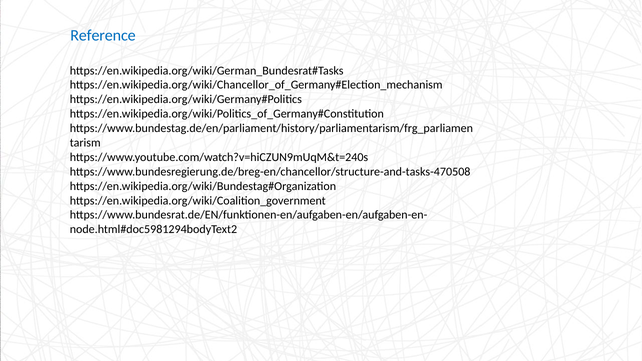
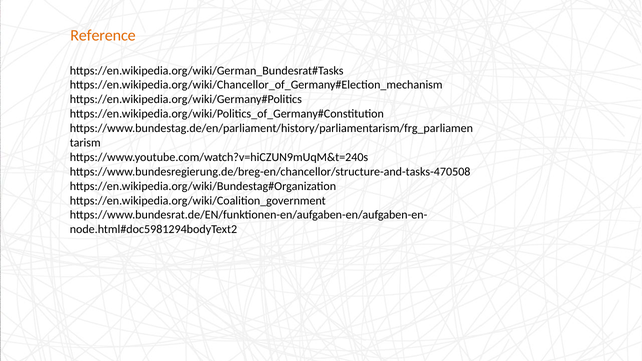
Reference colour: blue -> orange (103, 36)
